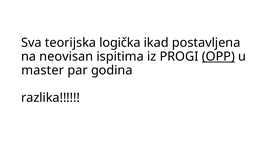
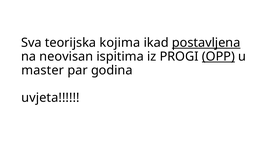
logička: logička -> kojima (120, 43)
postavljena underline: none -> present (206, 43)
razlika: razlika -> uvjeta (50, 98)
